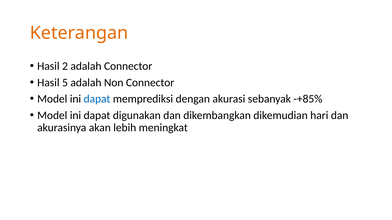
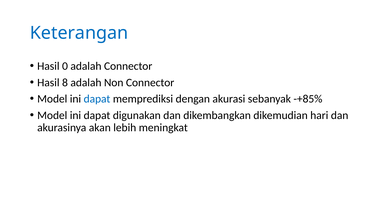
Keterangan colour: orange -> blue (79, 33)
2: 2 -> 0 (65, 66)
5: 5 -> 8 (65, 83)
